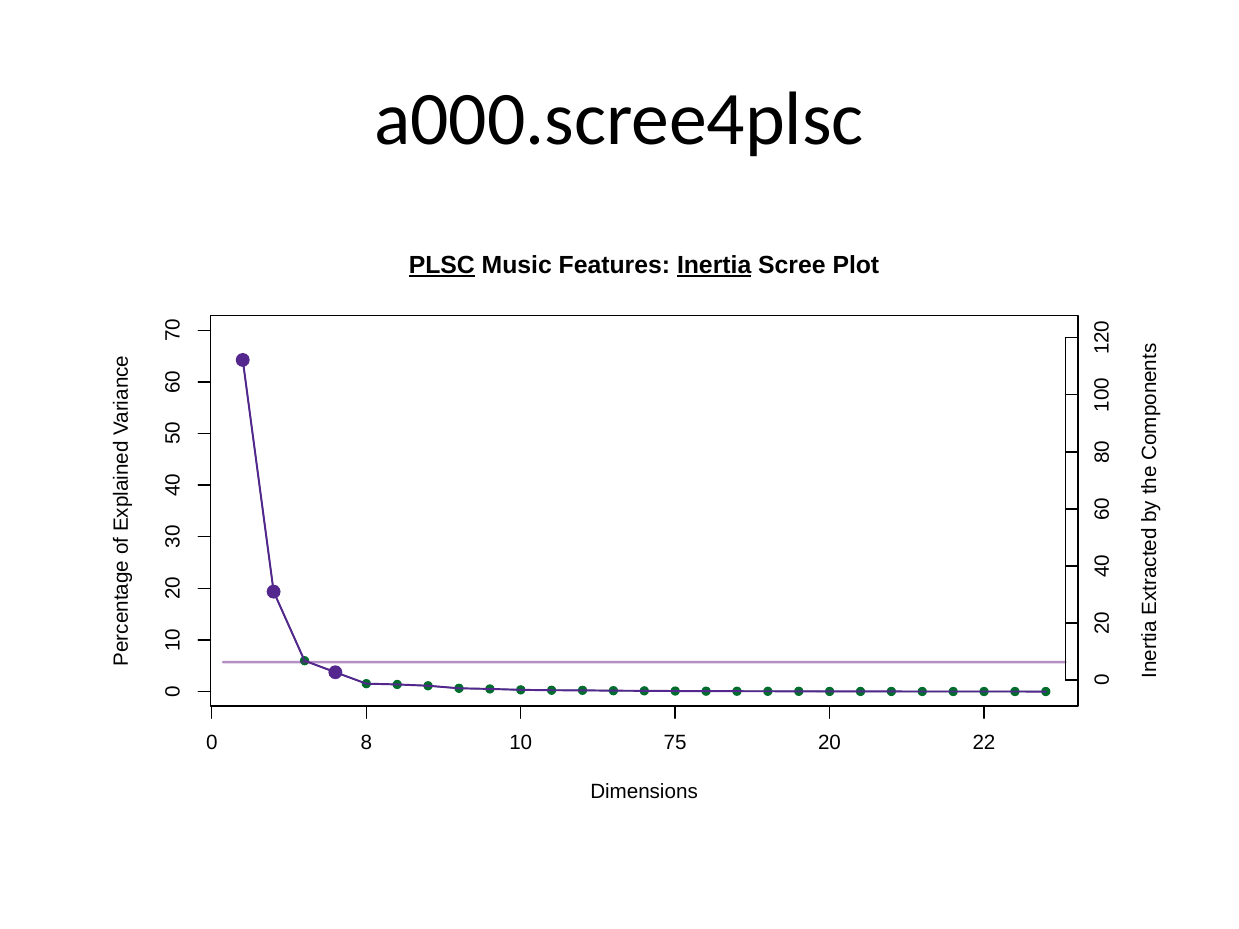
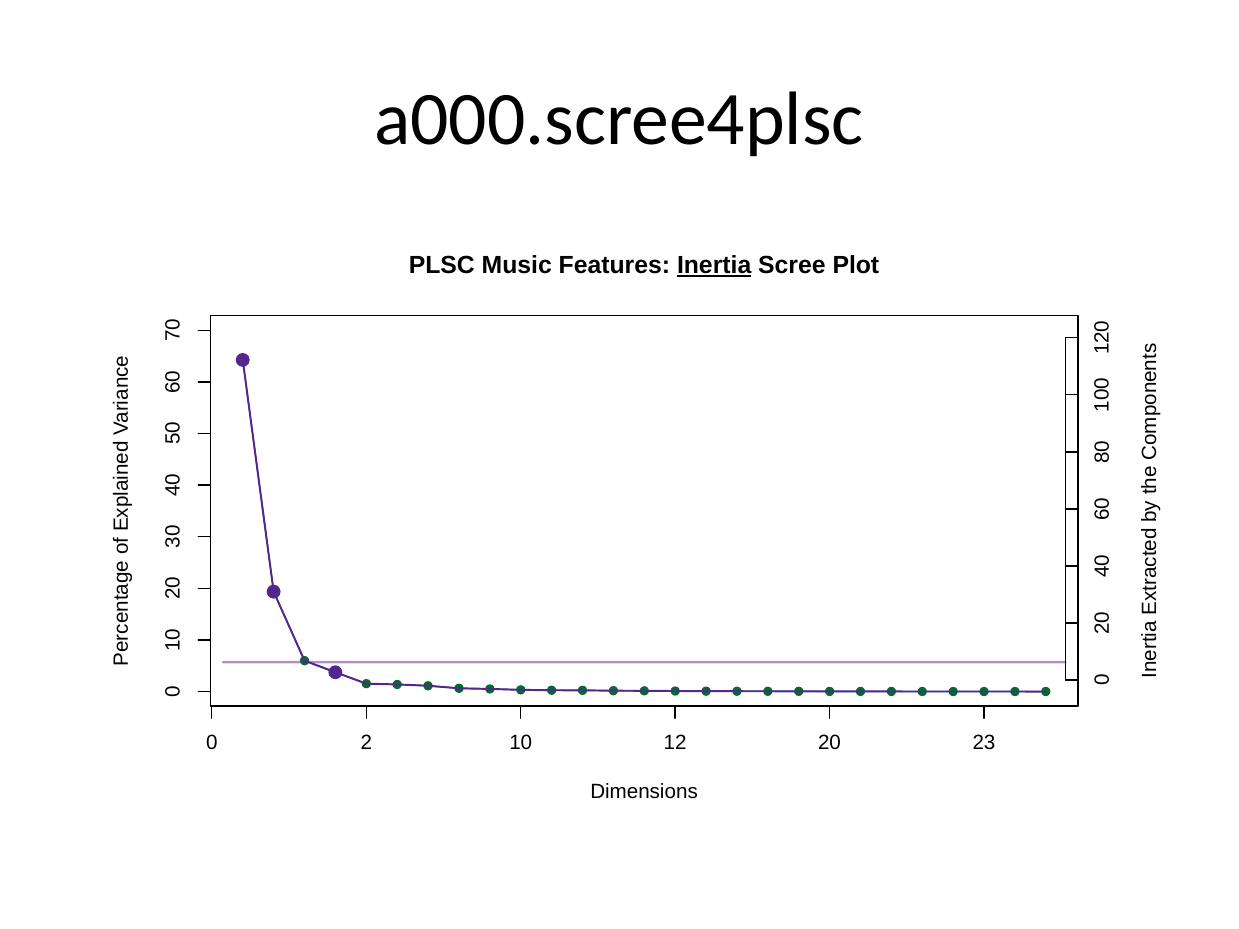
PLSC underline: present -> none (442, 265)
8: 8 -> 2 (366, 743)
75: 75 -> 12 (675, 743)
22: 22 -> 23 (984, 743)
